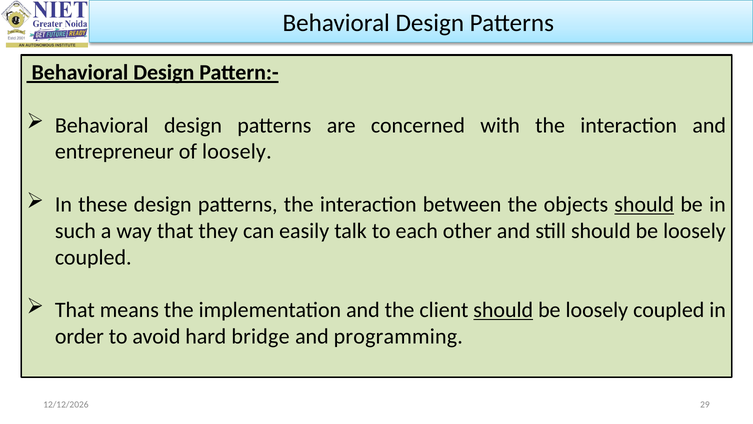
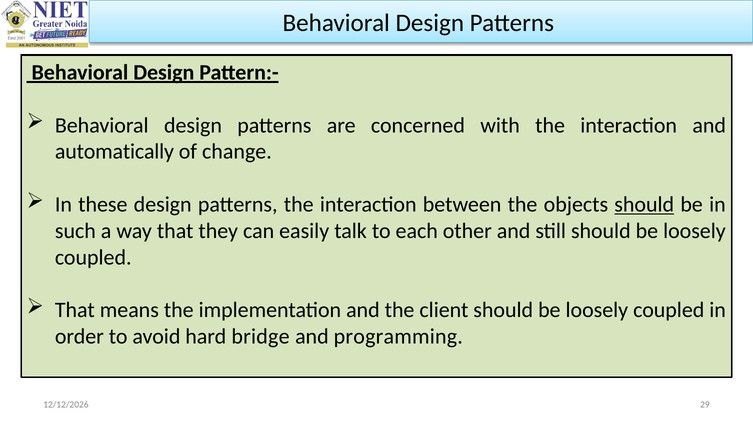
entrepreneur: entrepreneur -> automatically (114, 152)
of loosely: loosely -> change (237, 152)
should underline: present -> none (503, 310)
